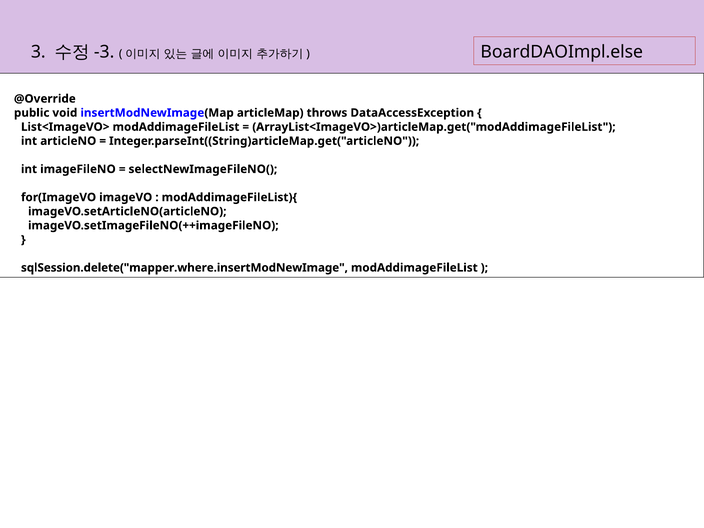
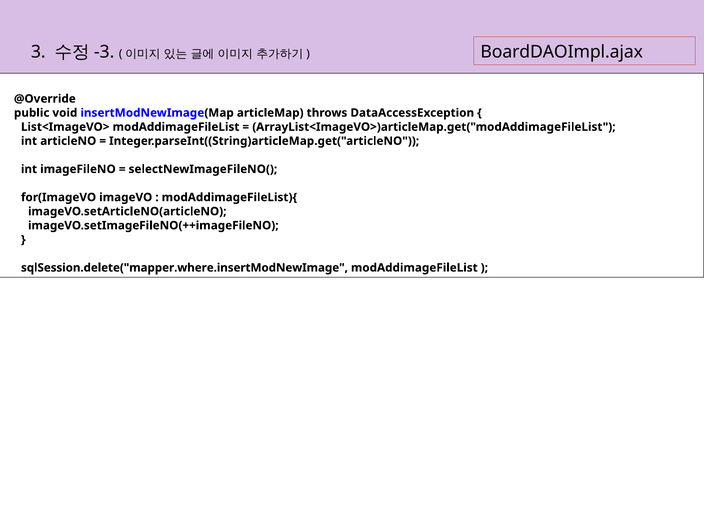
BoardDAOImpl.else: BoardDAOImpl.else -> BoardDAOImpl.ajax (562, 52)
